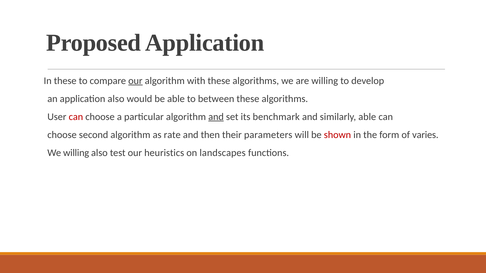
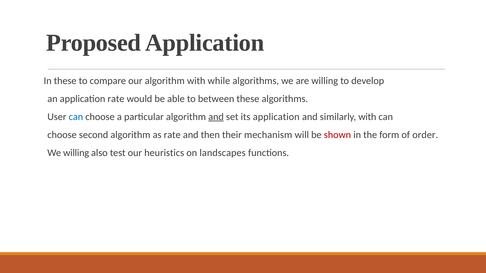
our underline: present -> none (135, 81)
with these: these -> while (219, 81)
application also: also -> rate (116, 99)
can colour: red -> blue (76, 117)
its benchmark: benchmark -> application (276, 117)
similarly able: able -> with (367, 117)
parameters: parameters -> mechanism (268, 135)
varies: varies -> order (425, 135)
